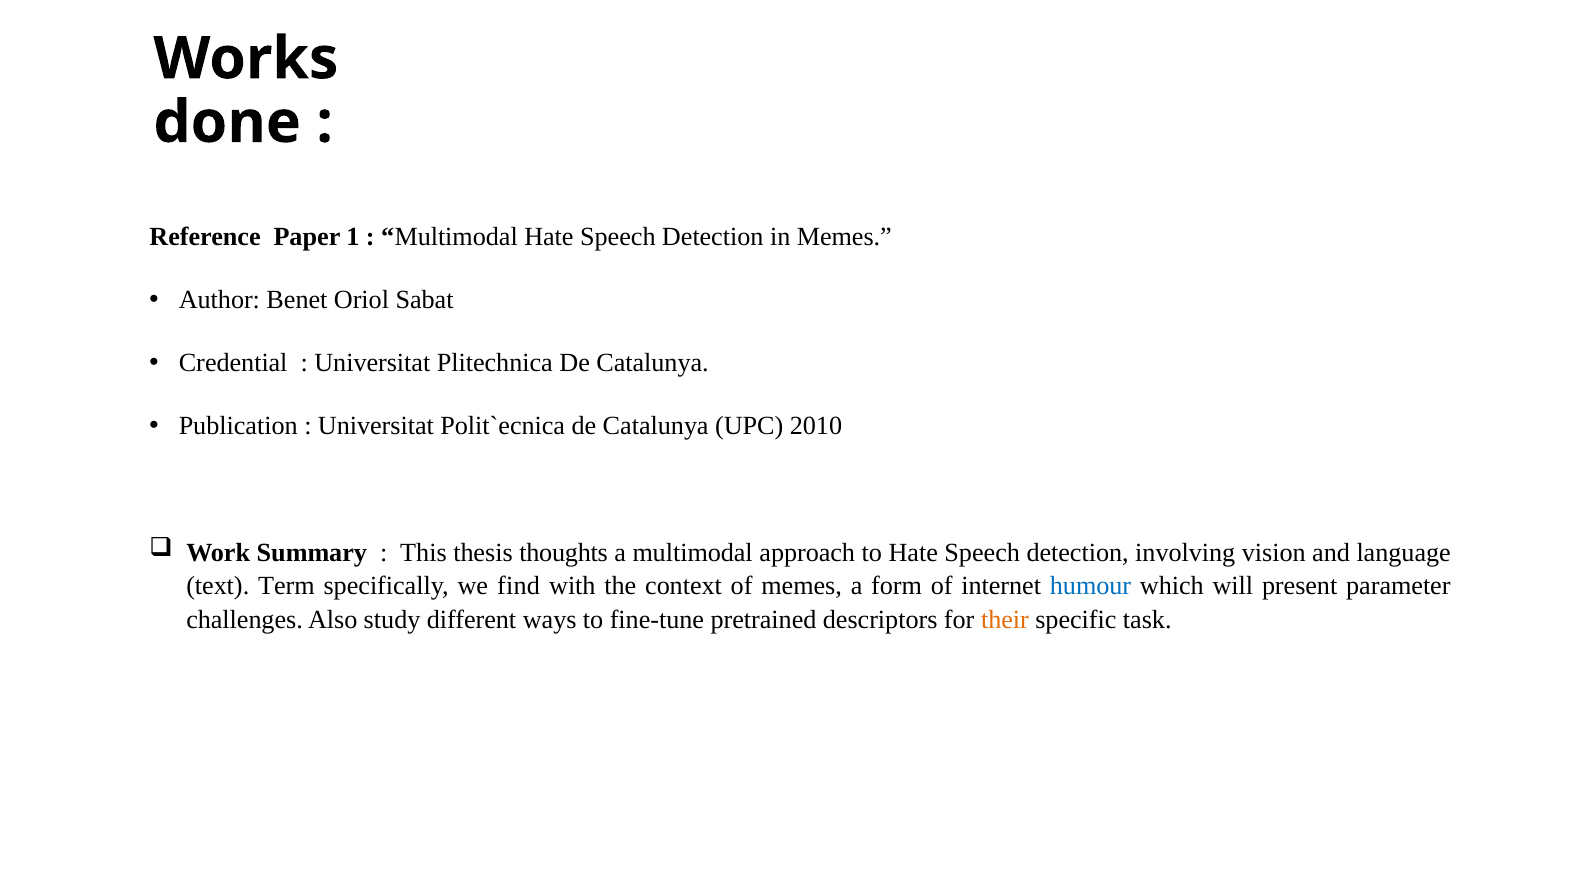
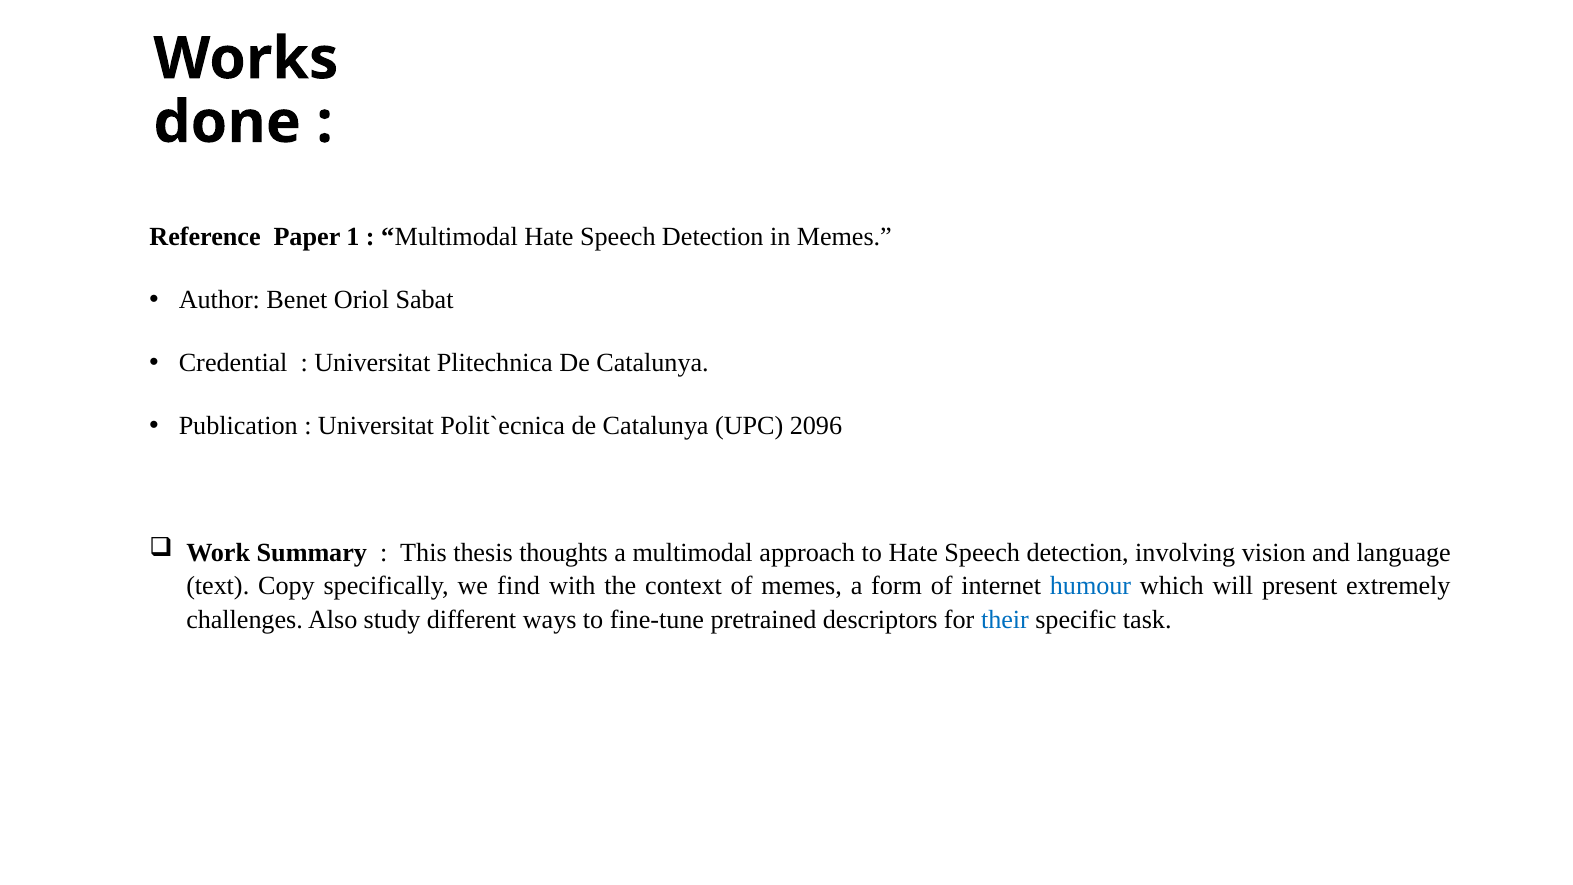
2010: 2010 -> 2096 (816, 426)
Term: Term -> Copy (286, 586)
parameter: parameter -> extremely (1398, 586)
their colour: orange -> blue (1005, 619)
